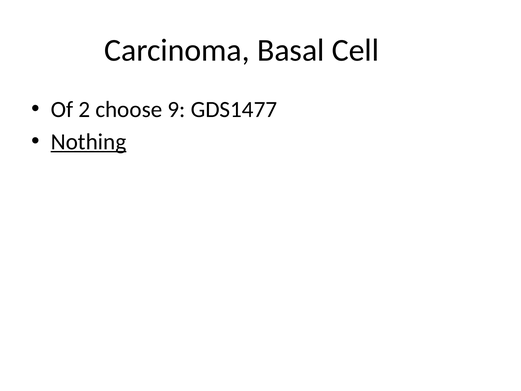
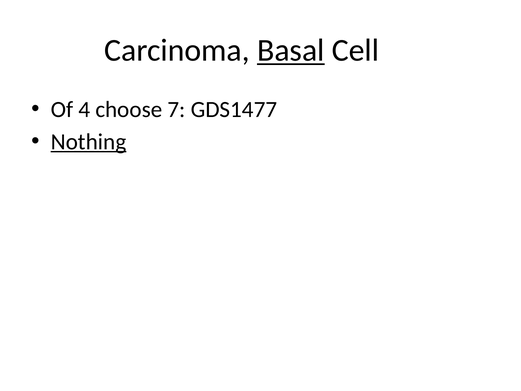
Basal underline: none -> present (291, 50)
2: 2 -> 4 (84, 109)
9: 9 -> 7 (177, 109)
